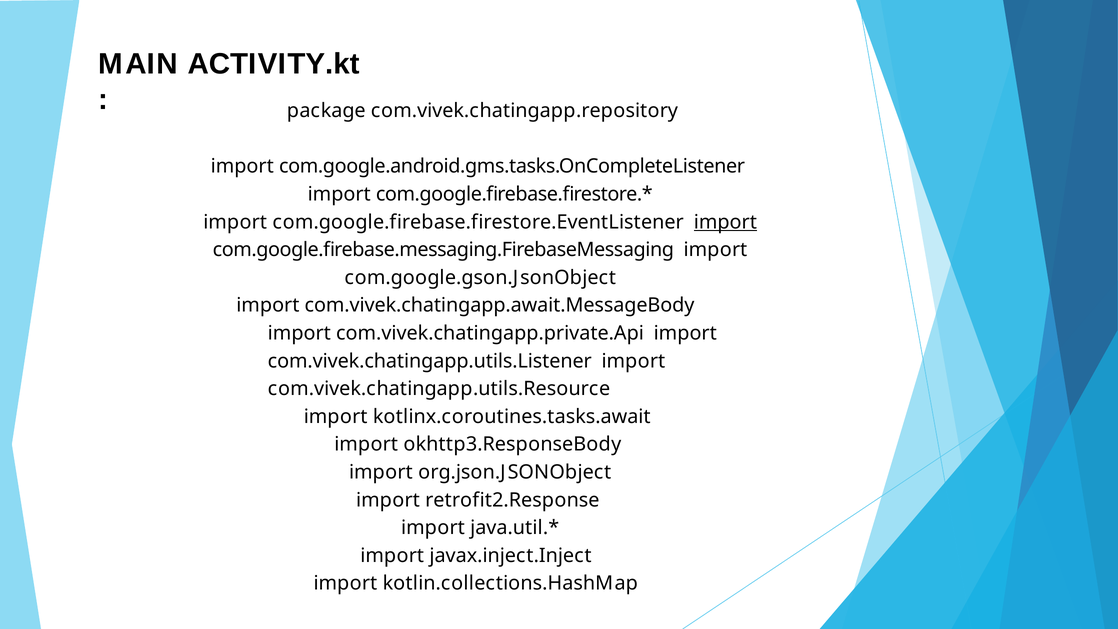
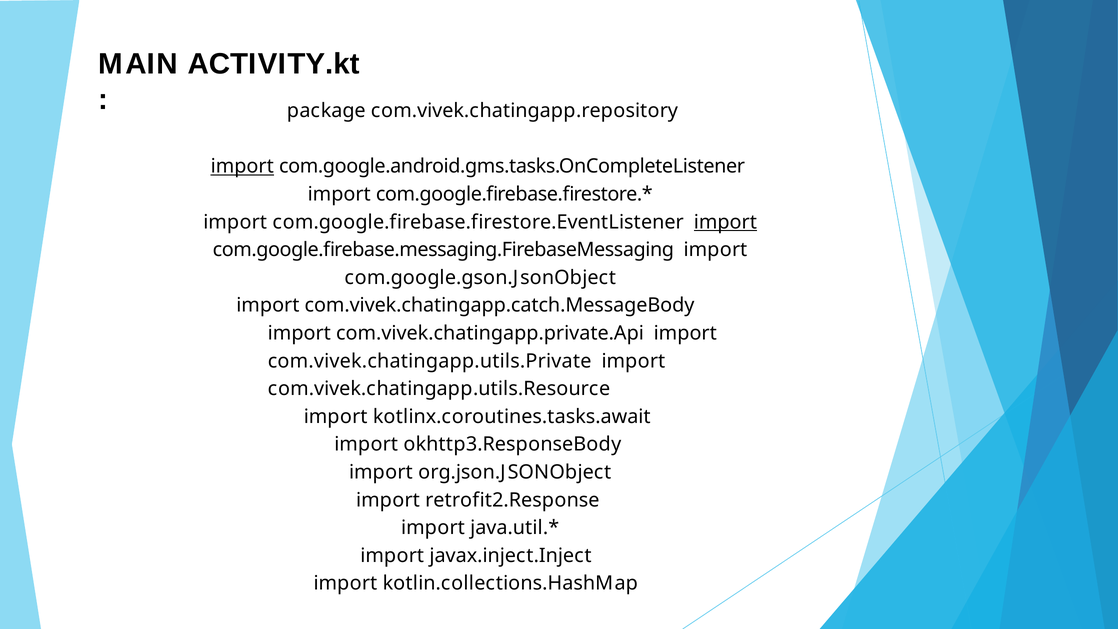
import underline: none -> present (242, 166)
com.vivek.chatingapp.await.MessageBody: com.vivek.chatingapp.await.MessageBody -> com.vivek.chatingapp.catch.MessageBody (499, 305)
com.vivek.chatingapp.utils.Listener: com.vivek.chatingapp.utils.Listener -> com.vivek.chatingapp.utils.Private (430, 361)
